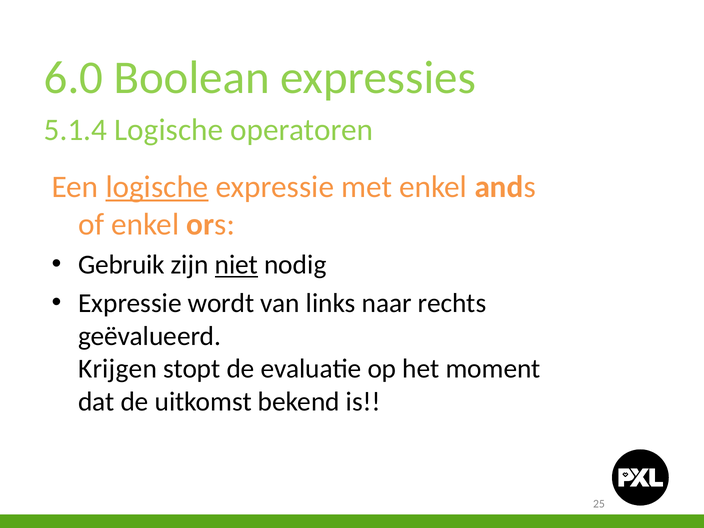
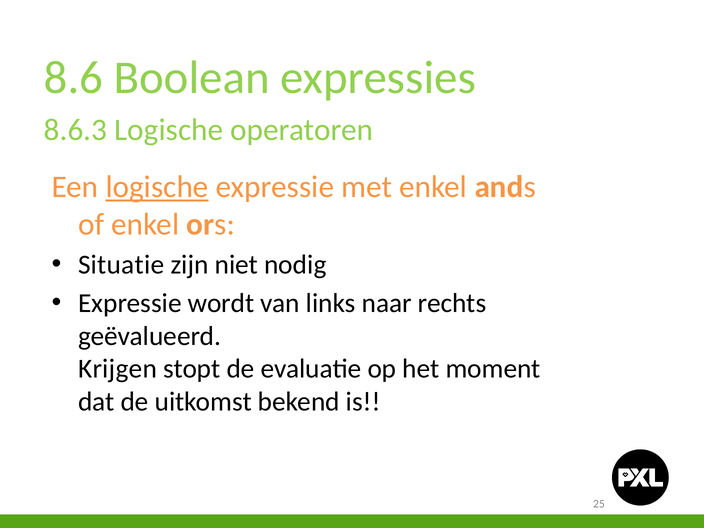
6.0: 6.0 -> 8.6 (73, 78)
5.1.4: 5.1.4 -> 8.6.3 (75, 130)
Gebruik: Gebruik -> Situatie (121, 265)
niet underline: present -> none (236, 265)
